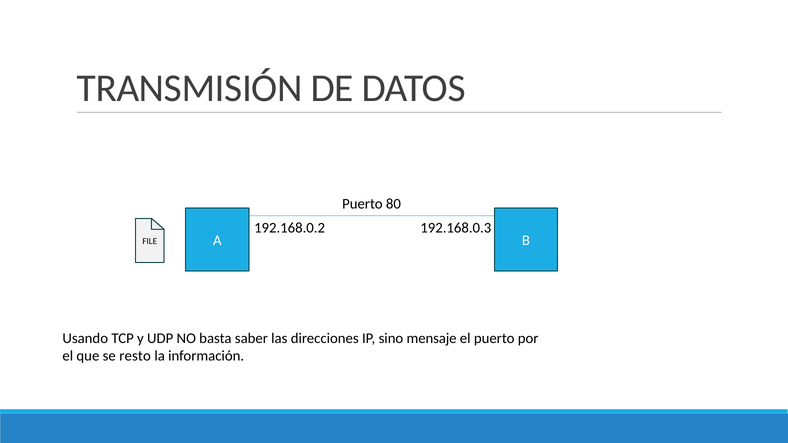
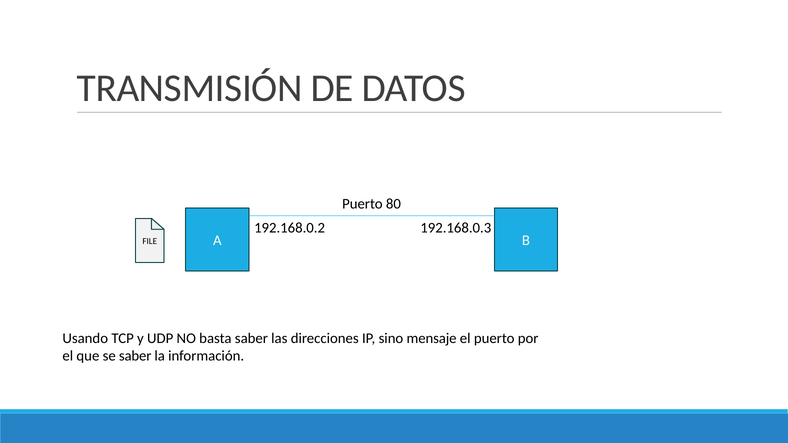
se resto: resto -> saber (135, 356)
